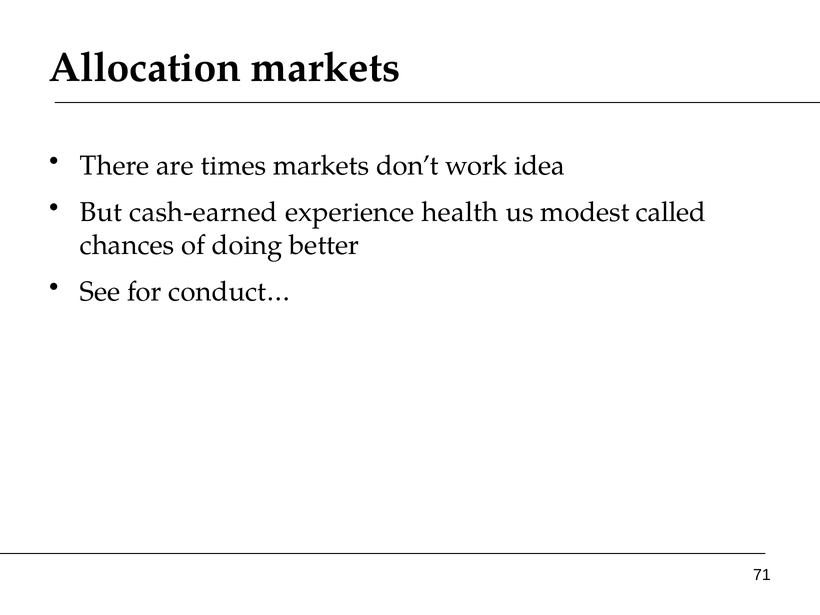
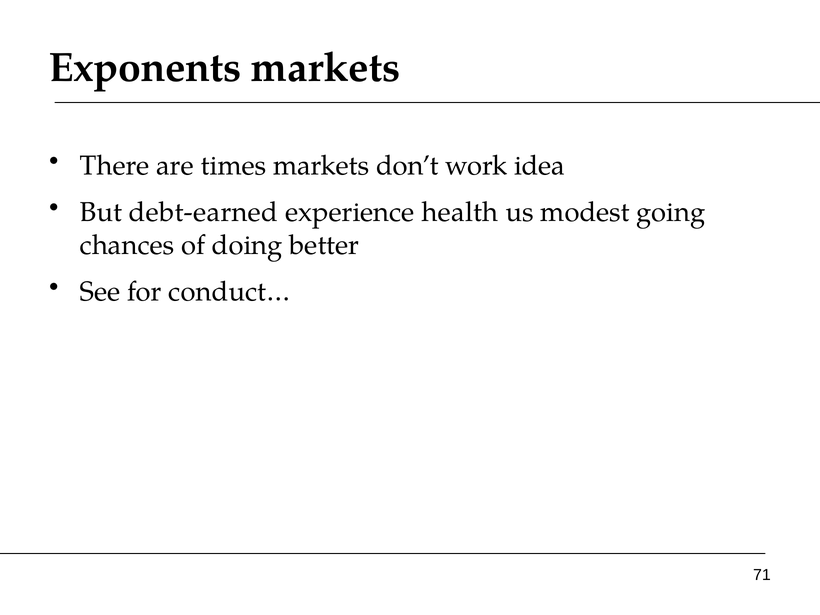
Allocation: Allocation -> Exponents (145, 68)
cash-earned: cash-earned -> debt-earned (203, 212)
called: called -> going (671, 212)
